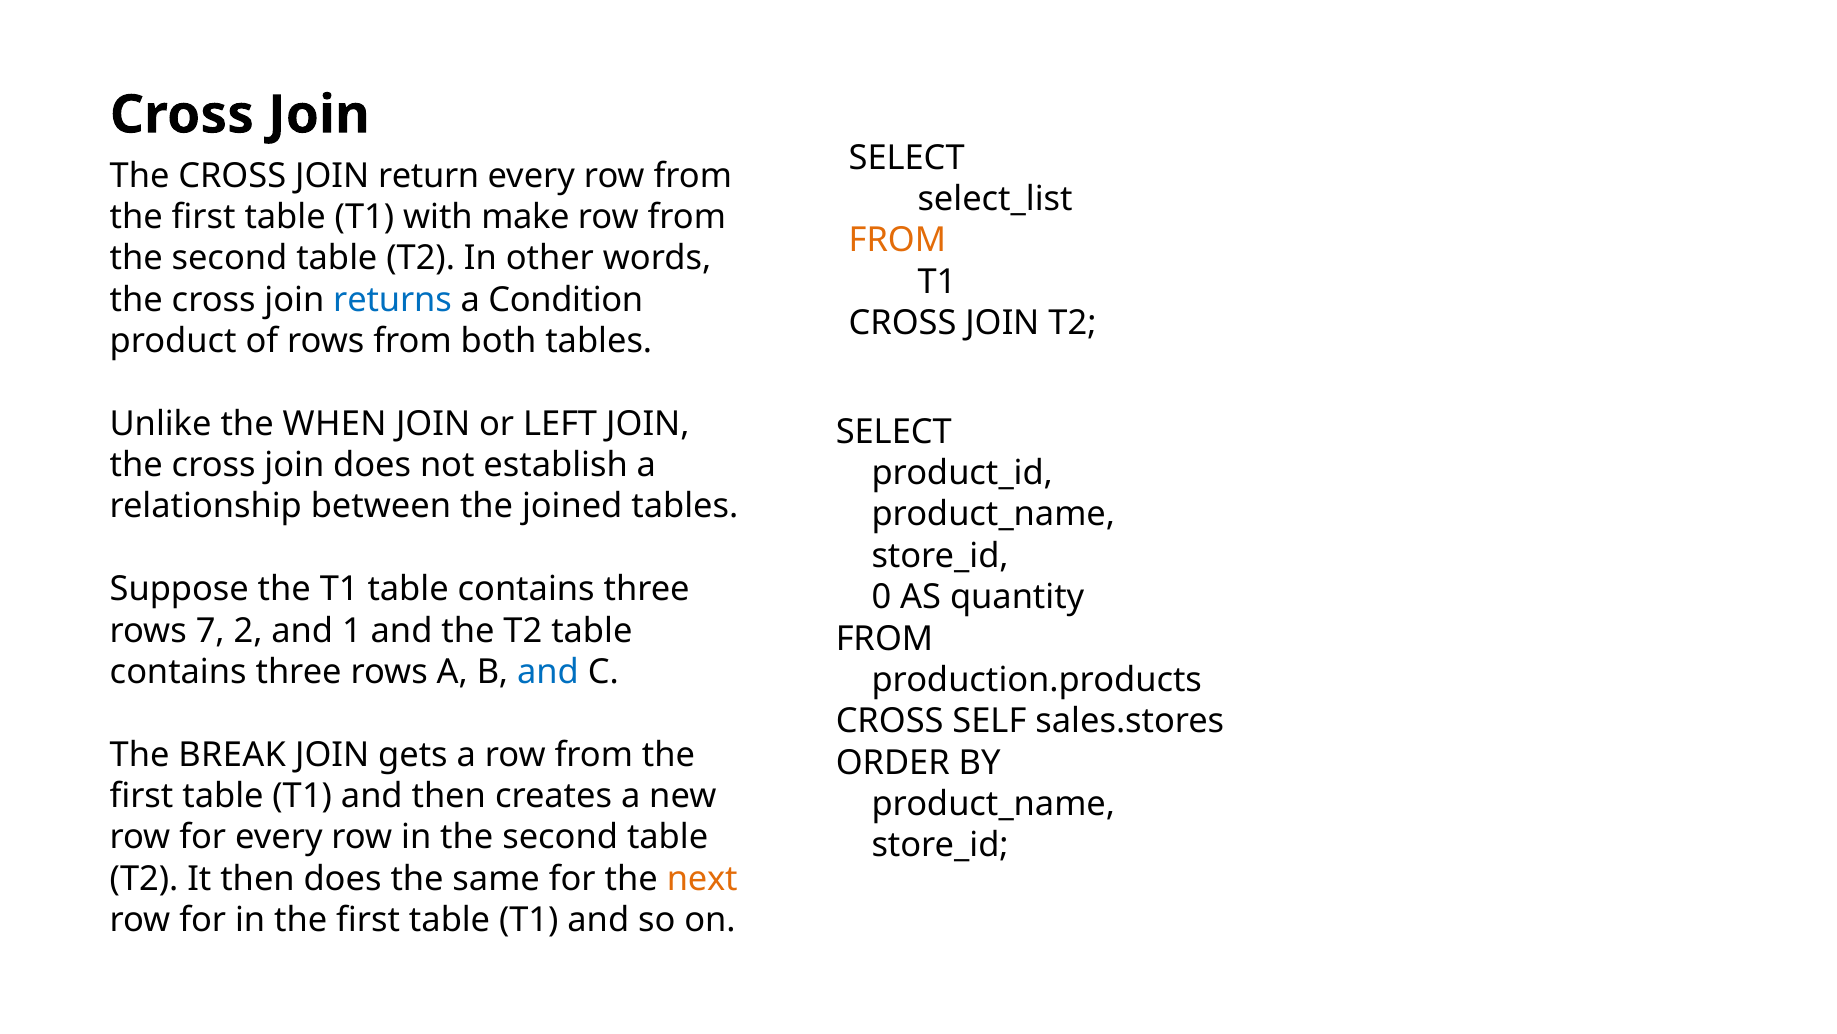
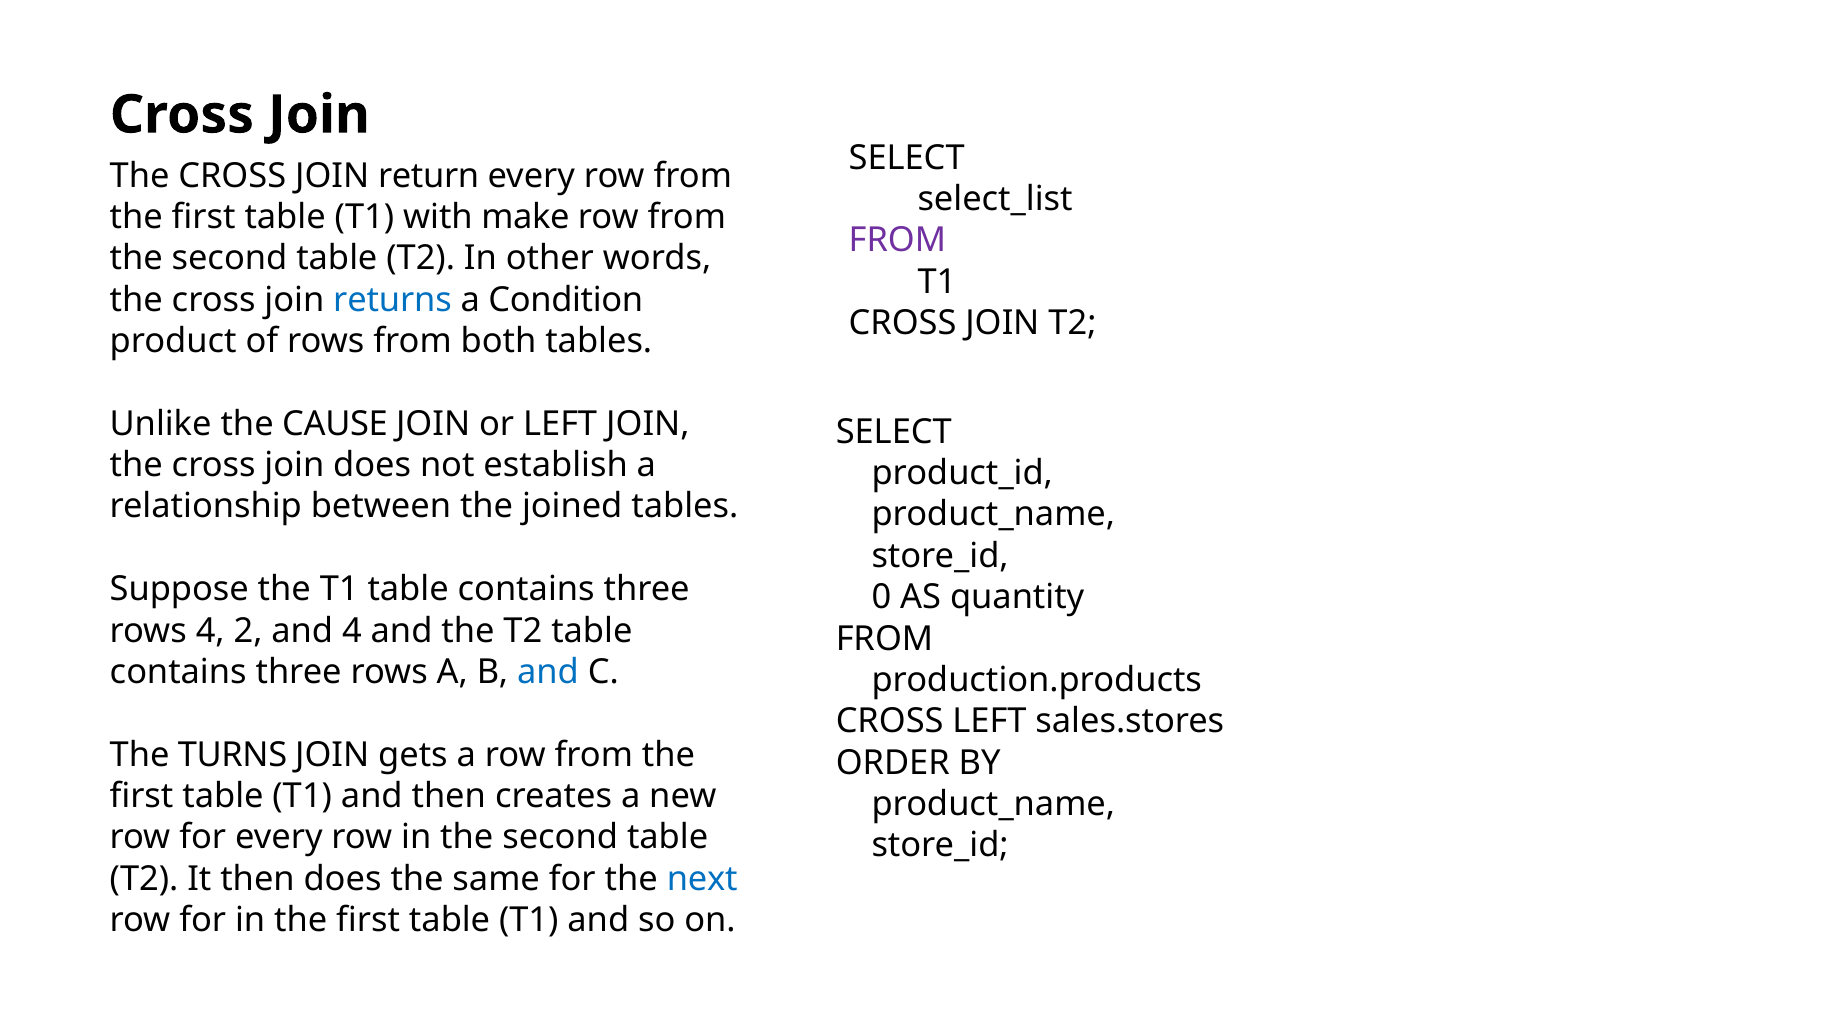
FROM colour: orange -> purple (897, 240)
WHEN: WHEN -> CAUSE (335, 424)
rows 7: 7 -> 4 (210, 630)
and 1: 1 -> 4 (352, 630)
CROSS SELF: SELF -> LEFT (989, 721)
BREAK: BREAK -> TURNS (233, 754)
next colour: orange -> blue (702, 878)
